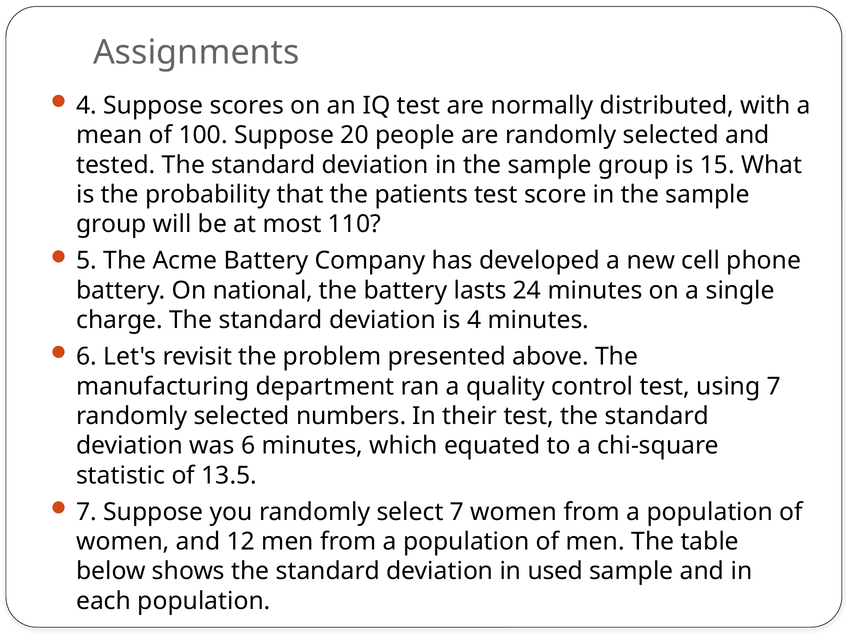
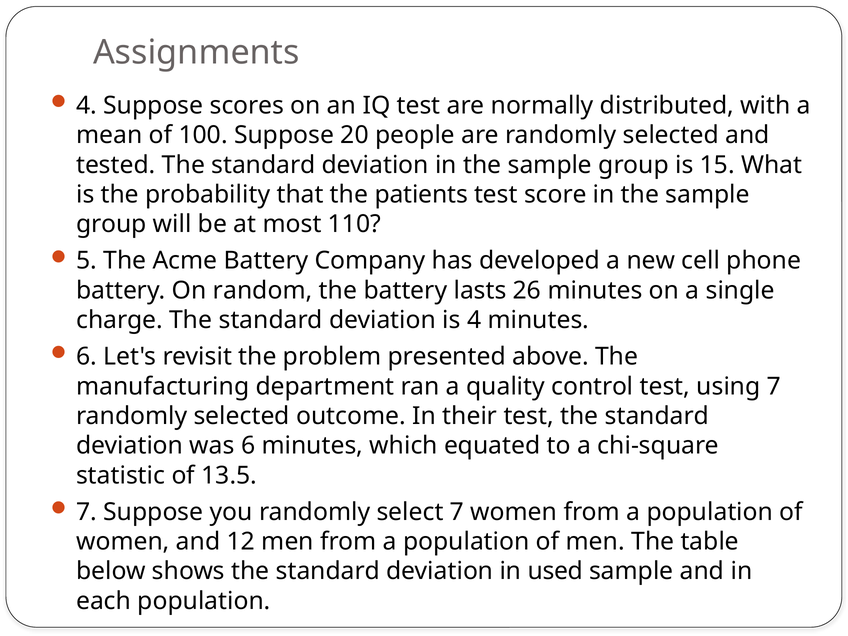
national: national -> random (263, 290)
24: 24 -> 26 (527, 290)
numbers: numbers -> outcome (351, 416)
